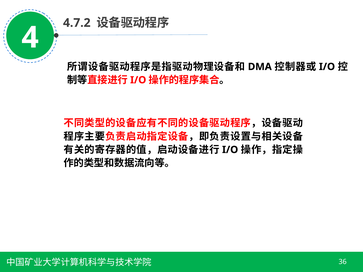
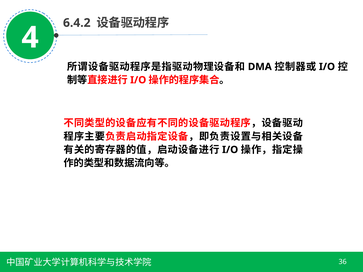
4.7.2: 4.7.2 -> 6.4.2 (77, 23)
